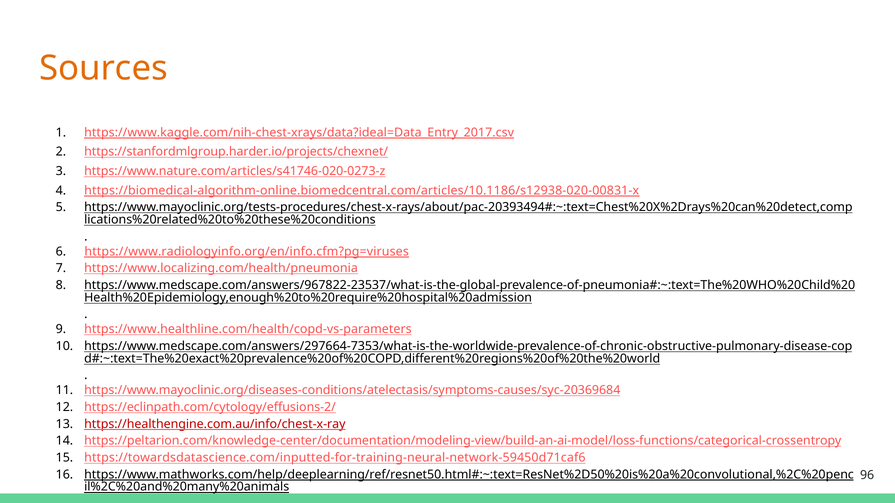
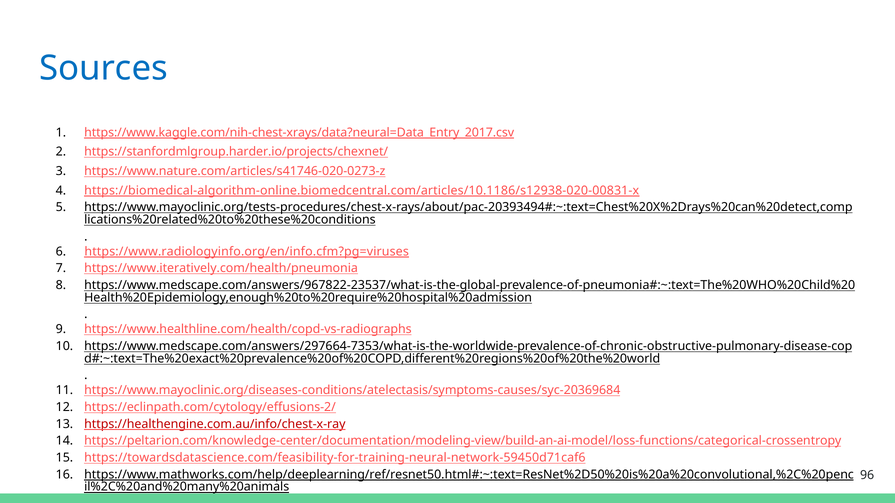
Sources colour: orange -> blue (104, 68)
https://www.kaggle.com/nih-chest-xrays/data?ideal=Data_Entry_2017.csv: https://www.kaggle.com/nih-chest-xrays/data?ideal=Data_Entry_2017.csv -> https://www.kaggle.com/nih-chest-xrays/data?neural=Data_Entry_2017.csv (299, 133)
https://www.localizing.com/health/pneumonia: https://www.localizing.com/health/pneumonia -> https://www.iteratively.com/health/pneumonia (221, 269)
https://www.healthline.com/health/copd-vs-parameters: https://www.healthline.com/health/copd-vs-parameters -> https://www.healthline.com/health/copd-vs-radiographs (248, 330)
https://towardsdatascience.com/inputted-for-training-neural-network-59450d71caf6: https://towardsdatascience.com/inputted-for-training-neural-network-59450d71caf6 -> https://towardsdatascience.com/feasibility-for-training-neural-network-59450d71caf6 (335, 458)
